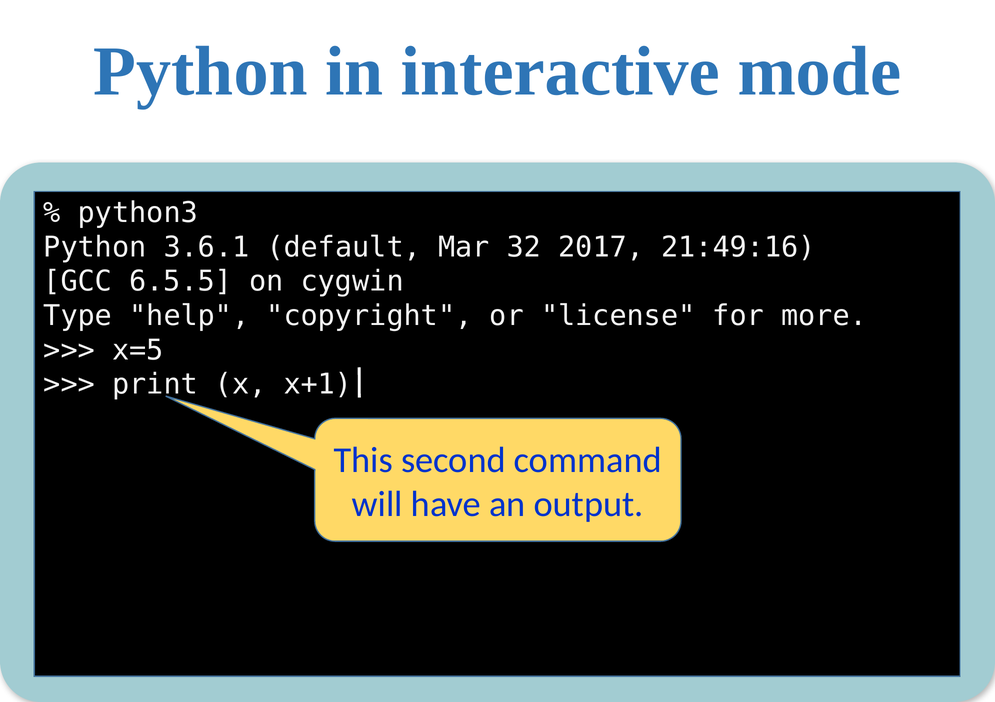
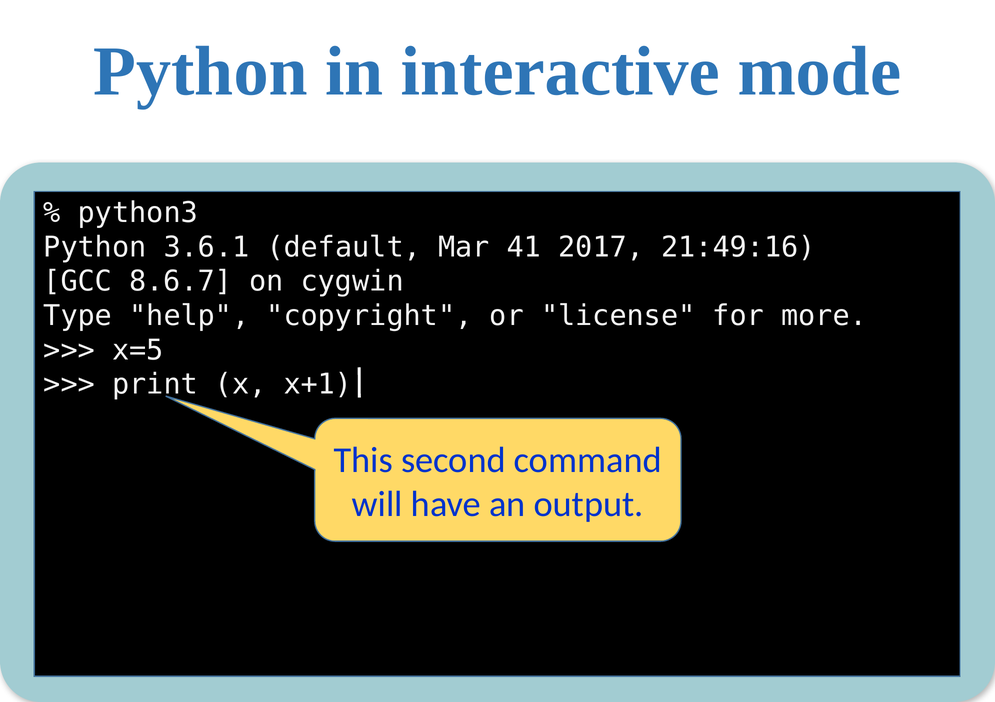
32: 32 -> 41 (524, 247)
6.5.5: 6.5.5 -> 8.6.7 (181, 281)
